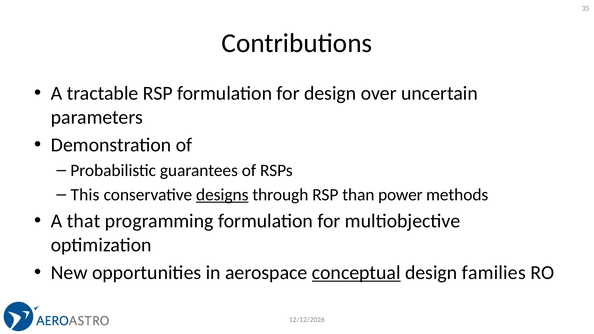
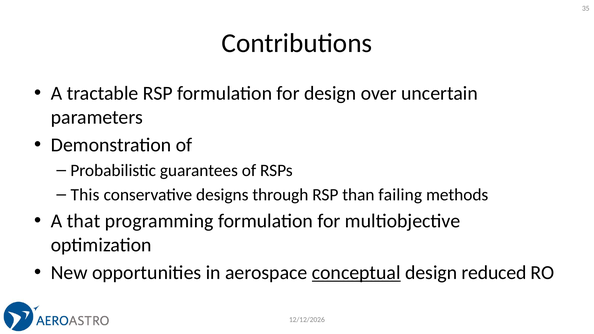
designs underline: present -> none (222, 195)
power: power -> failing (400, 195)
families: families -> reduced (494, 273)
